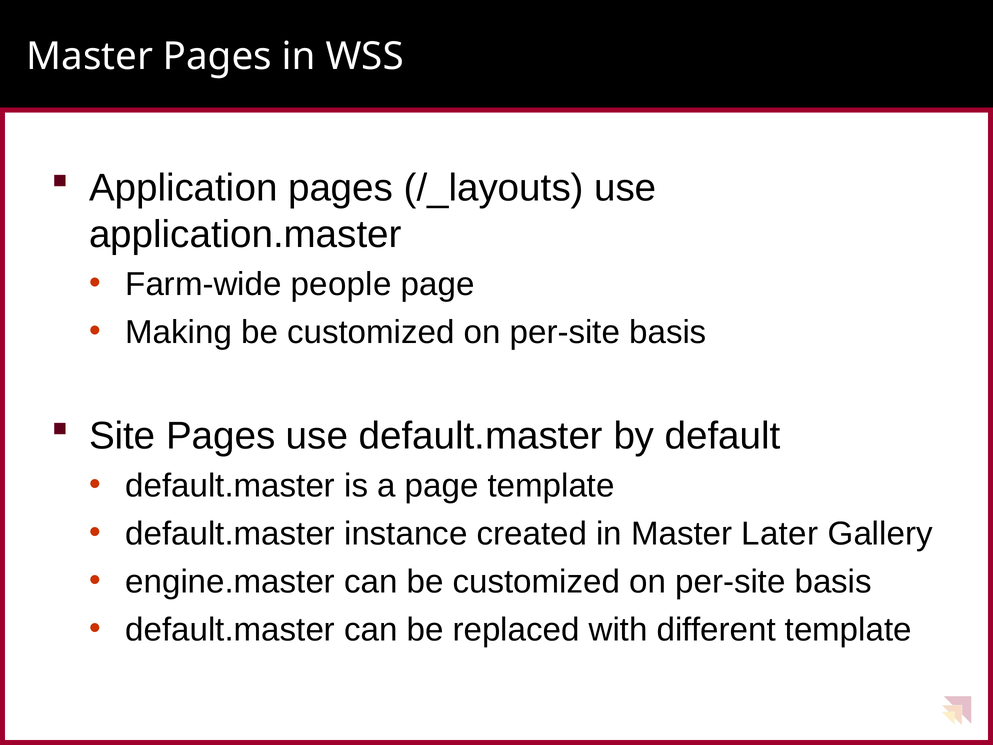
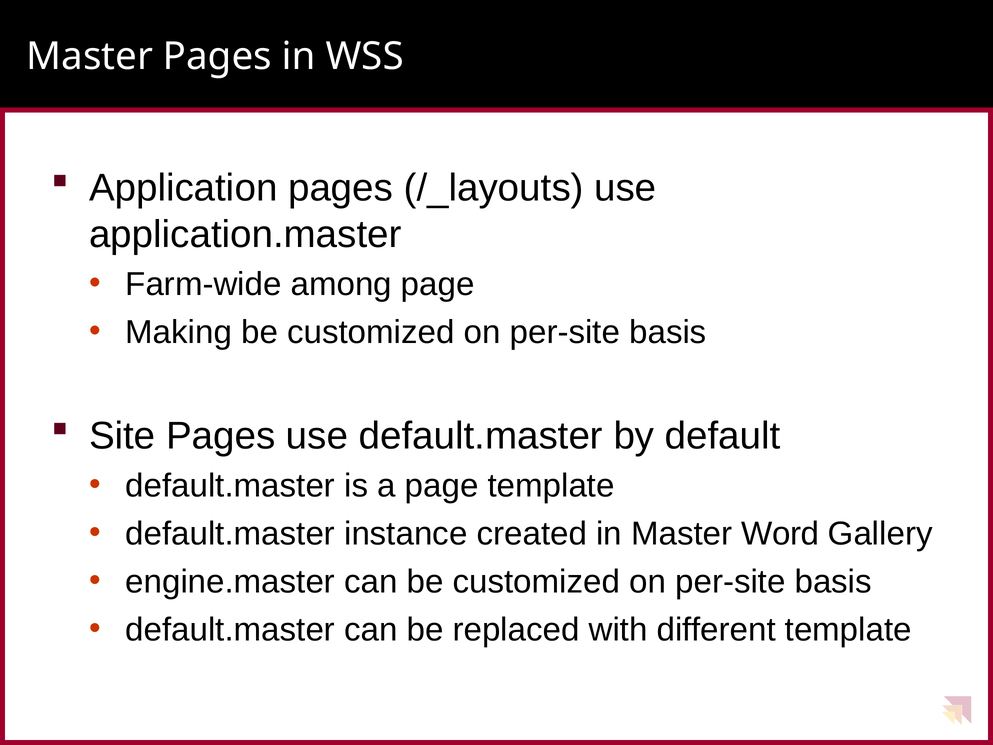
people: people -> among (341, 284)
Later: Later -> Word (780, 534)
